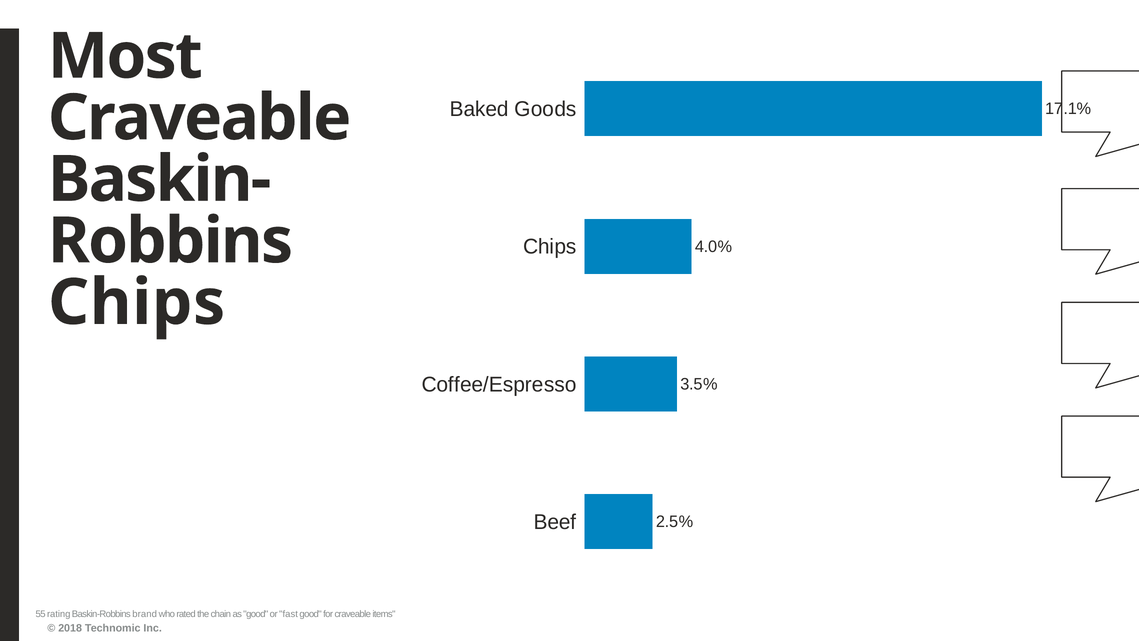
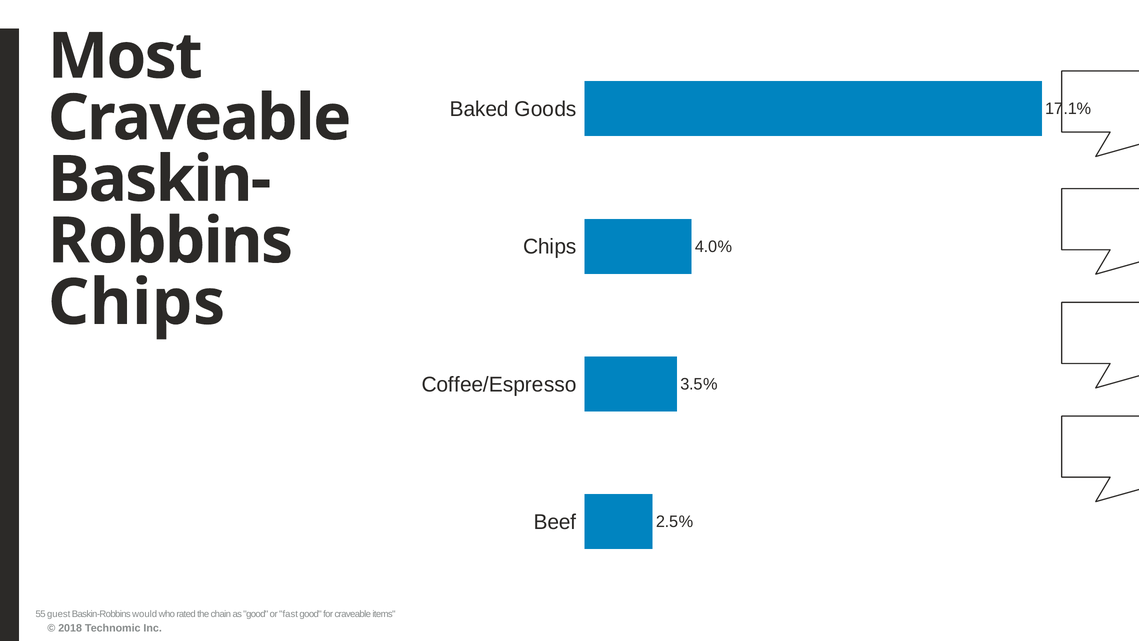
rating: rating -> guest (59, 614)
brand: brand -> would (145, 614)
